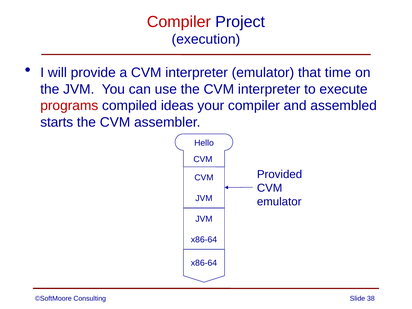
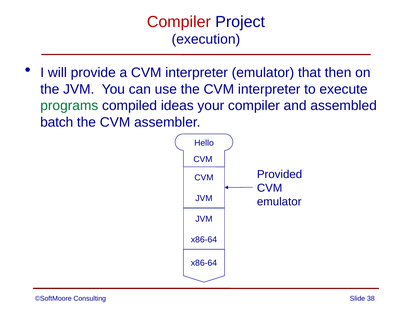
time: time -> then (338, 73)
programs colour: red -> green (69, 106)
starts: starts -> batch (57, 122)
